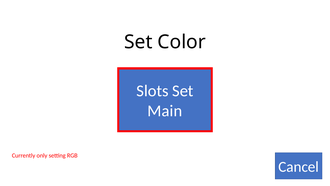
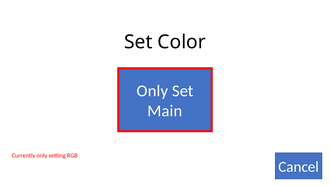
Slots: Slots -> Only (152, 91)
